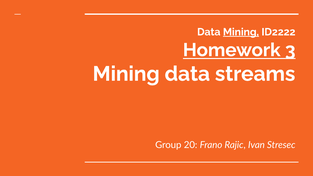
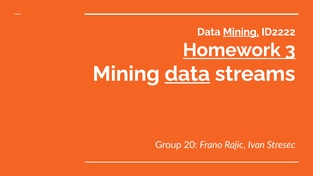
data underline: none -> present (187, 74)
